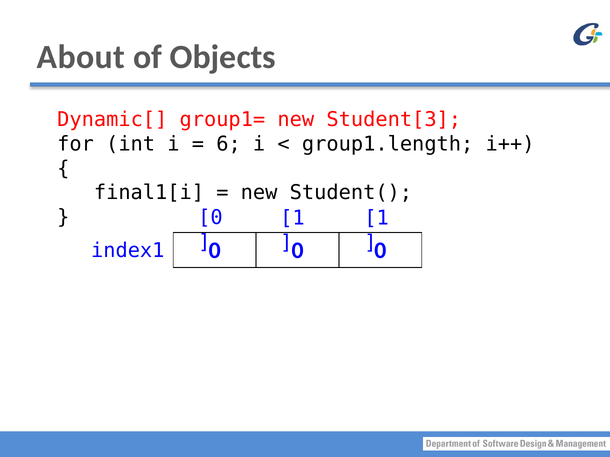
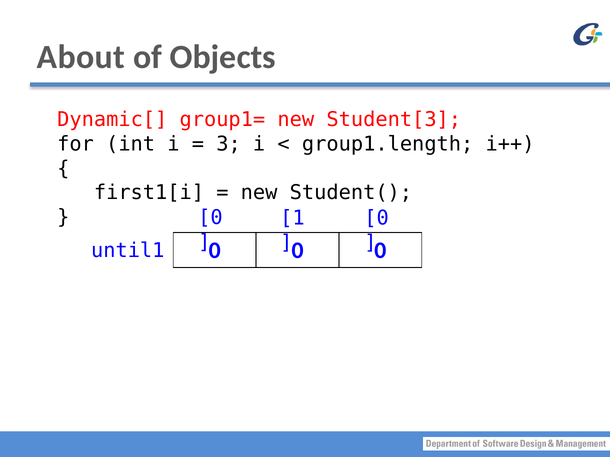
6: 6 -> 3 (229, 144)
final1[i: final1[i -> first1[i (149, 193)
1: 1 -> 0 (377, 218)
index1: index1 -> until1 (128, 251)
